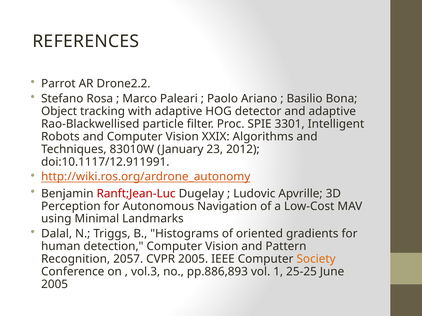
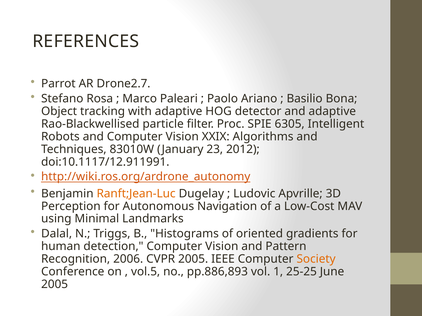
Drone2.2: Drone2.2 -> Drone2.7 (124, 84)
3301: 3301 -> 6305 (290, 124)
Ranft;Jean-Luc colour: red -> orange (136, 194)
2057: 2057 -> 2006 (128, 259)
vol.3: vol.3 -> vol.5 (146, 272)
